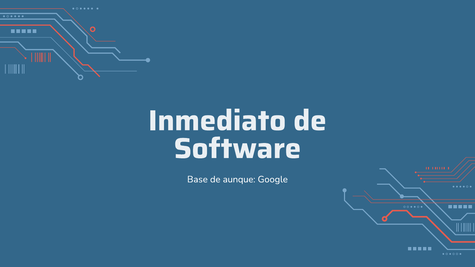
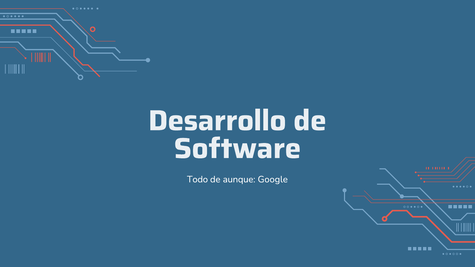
Inmediato: Inmediato -> Desarrollo (217, 121)
Base: Base -> Todo (197, 179)
